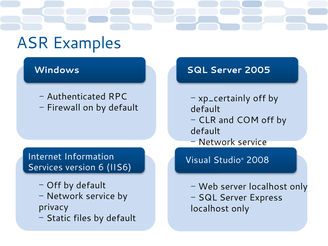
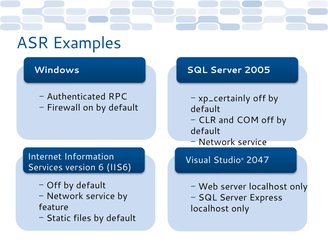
2008: 2008 -> 2047 (258, 160)
privacy: privacy -> feature (54, 207)
